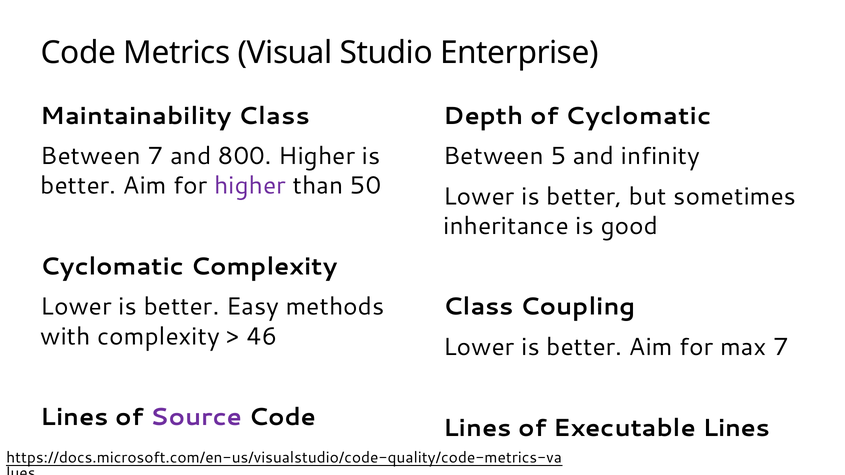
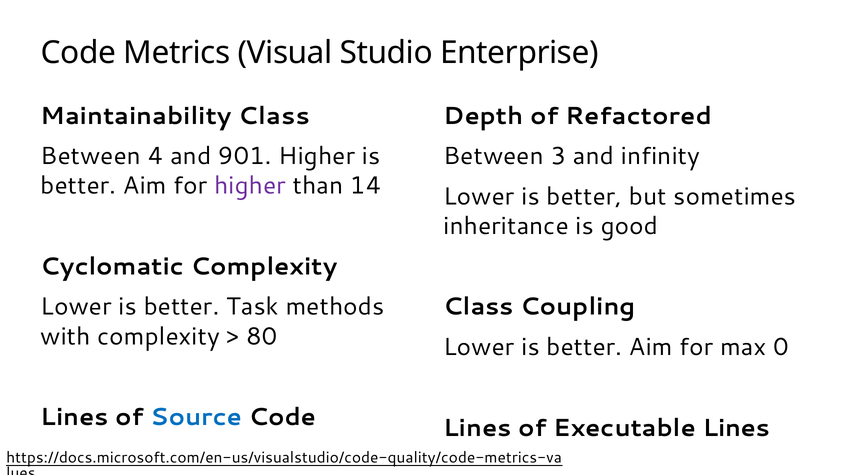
of Cyclomatic: Cyclomatic -> Refactored (639, 116)
Between 7: 7 -> 4 (156, 156)
800: 800 -> 901 (245, 156)
5: 5 -> 3 (558, 156)
50: 50 -> 14 (366, 186)
Easy: Easy -> Task (252, 307)
46: 46 -> 80 (262, 337)
max 7: 7 -> 0 (781, 347)
Source colour: purple -> blue (196, 417)
